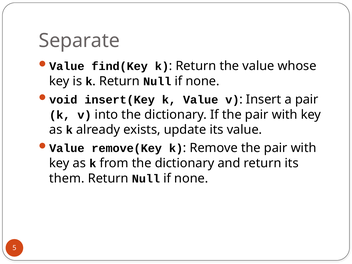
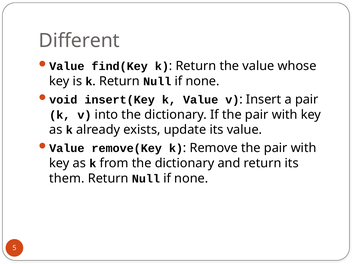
Separate: Separate -> Different (79, 41)
